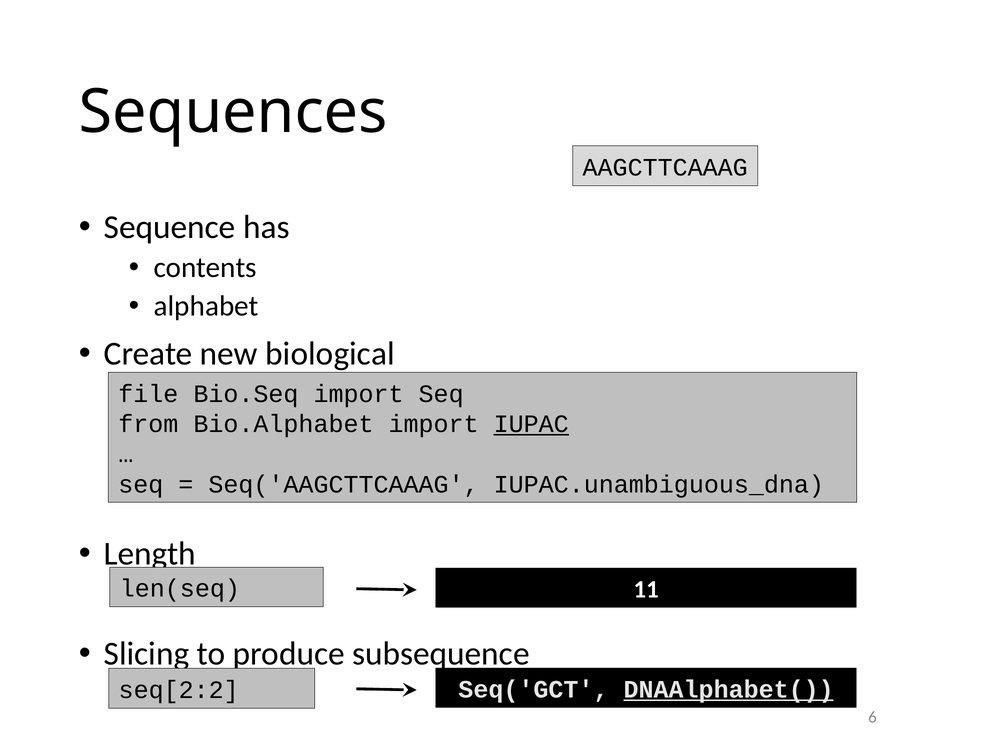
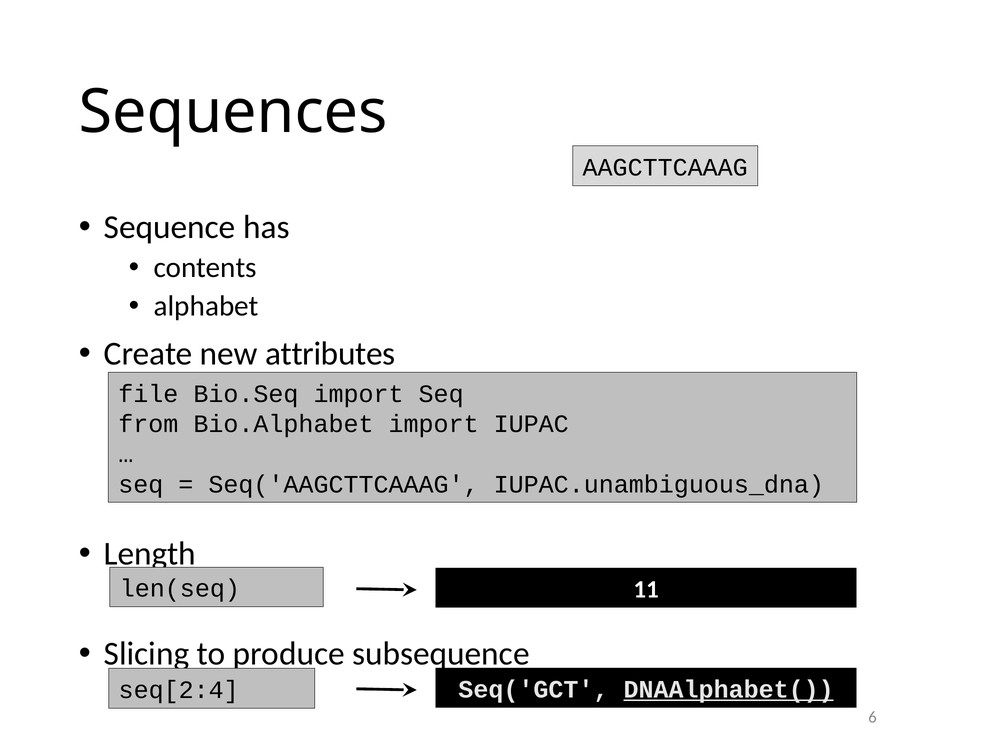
biological: biological -> attributes (330, 354)
IUPAC underline: present -> none (531, 424)
seq[2:2: seq[2:2 -> seq[2:4 (179, 690)
